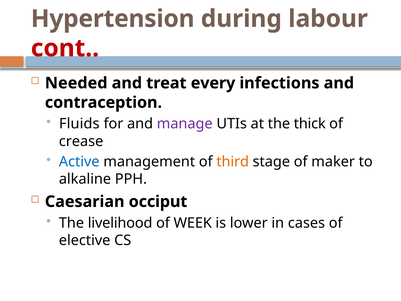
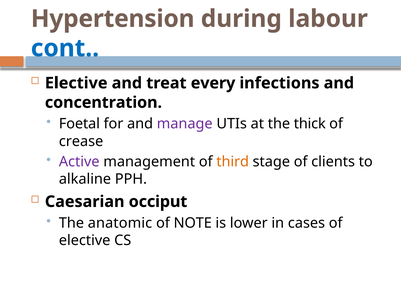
cont colour: red -> blue (65, 48)
Needed: Needed -> Elective (76, 83)
contraception: contraception -> concentration (103, 102)
Fluids: Fluids -> Foetal (79, 124)
Active colour: blue -> purple (79, 162)
maker: maker -> clients (333, 162)
livelihood: livelihood -> anatomic (120, 223)
WEEK: WEEK -> NOTE (193, 223)
